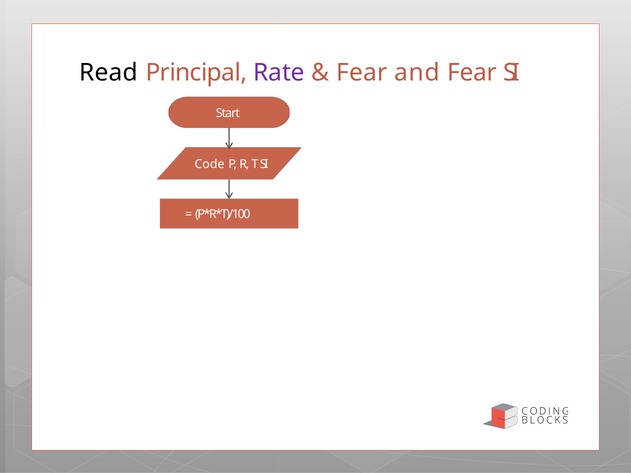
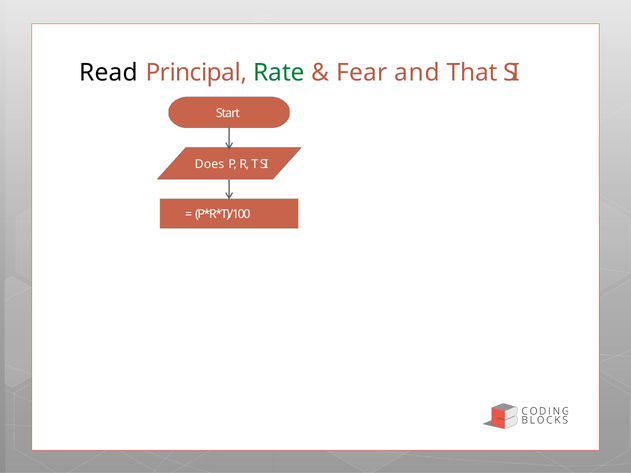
Rate colour: purple -> green (279, 73)
and Fear: Fear -> That (472, 73)
Code: Code -> Does (209, 164)
